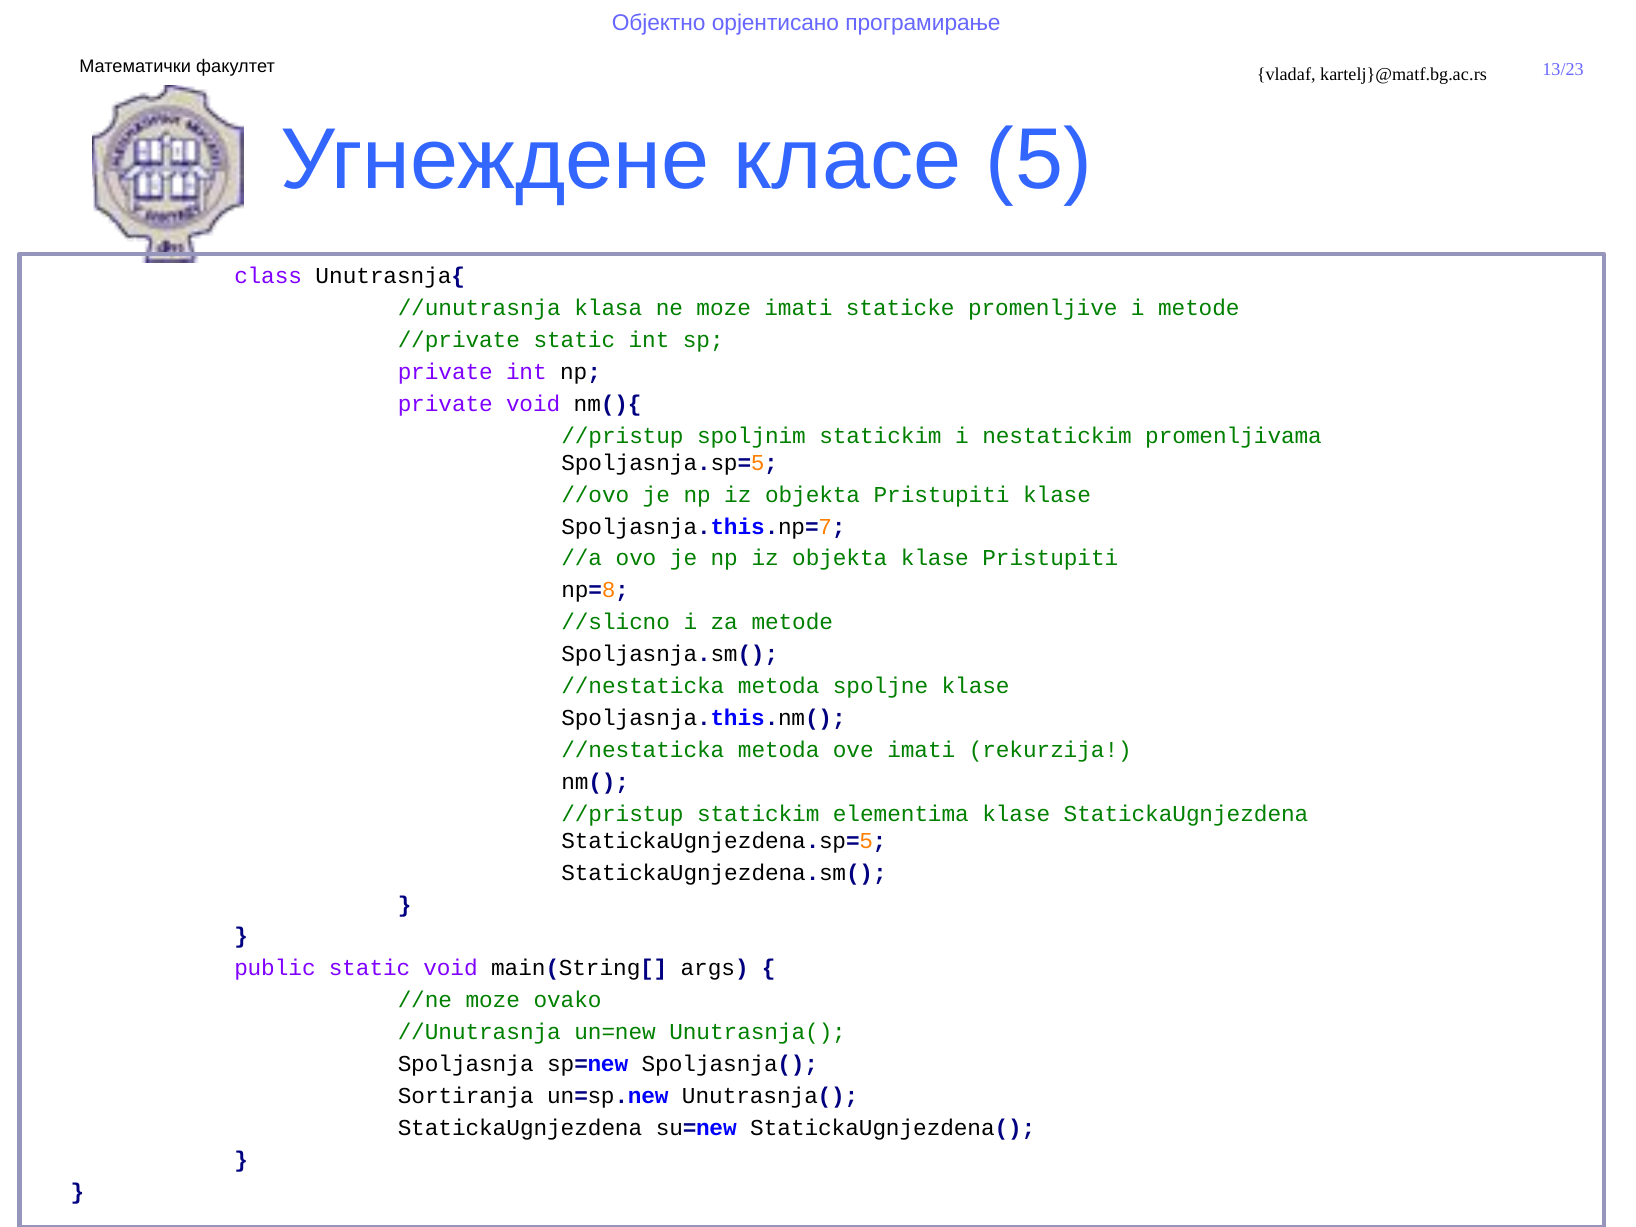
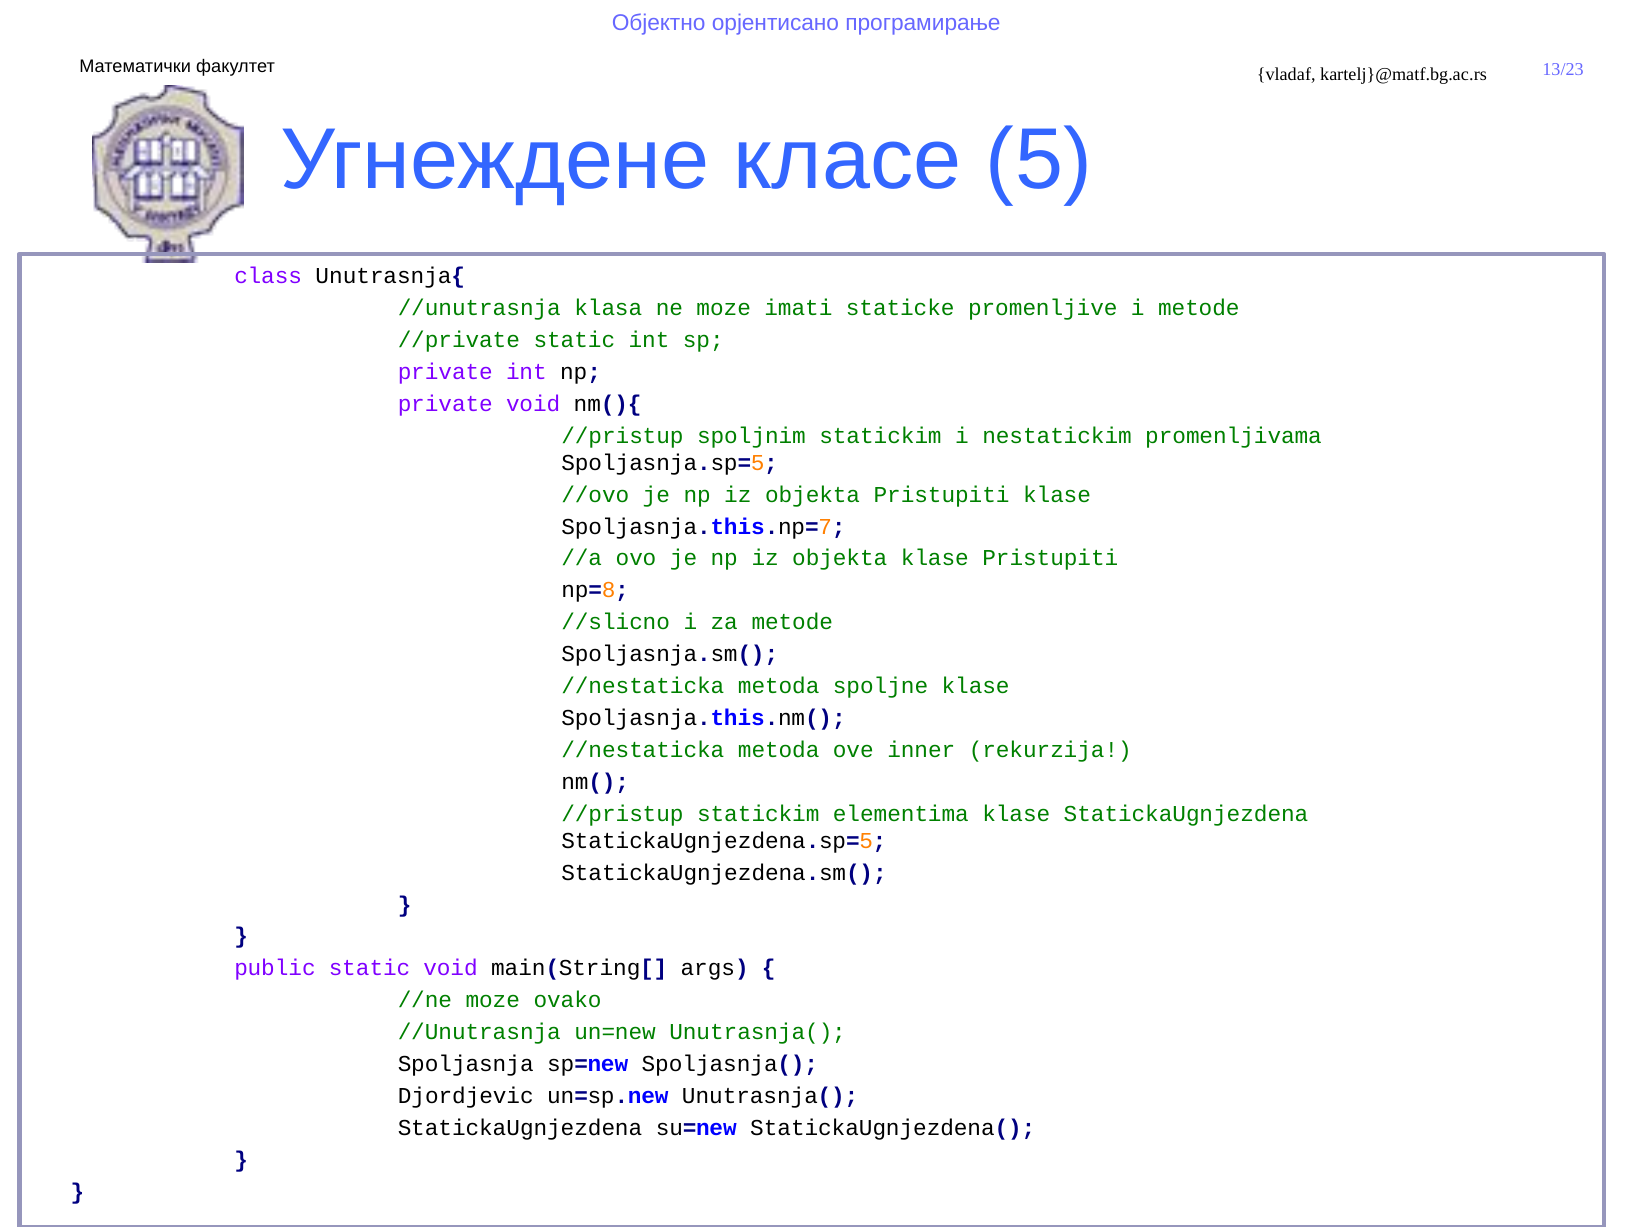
ove imati: imati -> inner (921, 750)
Sortiranja: Sortiranja -> Djordjevic (466, 1096)
